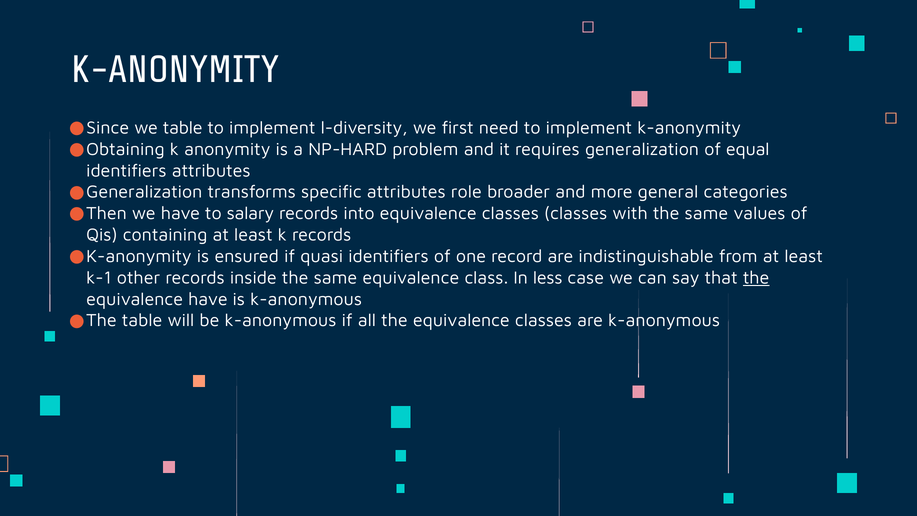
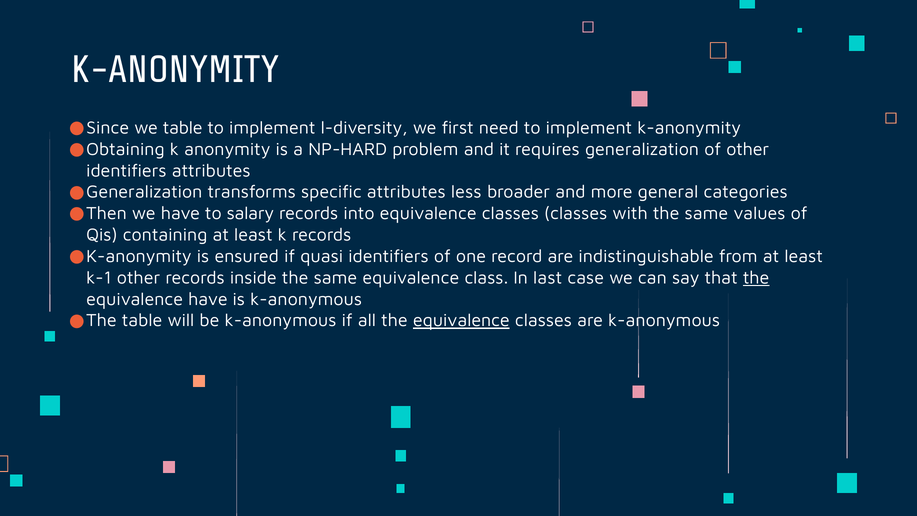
of equal: equal -> other (748, 149)
role: role -> less (466, 192)
less: less -> last (548, 278)
equivalence underline: none -> present (461, 320)
